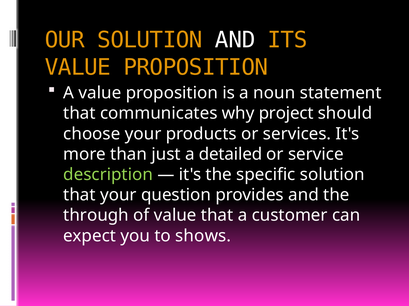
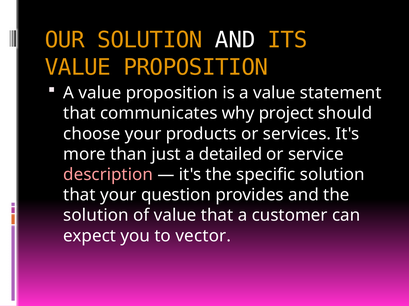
is a noun: noun -> value (274, 93)
description colour: light green -> pink (108, 175)
through: through -> solution (96, 216)
shows: shows -> vector (203, 236)
